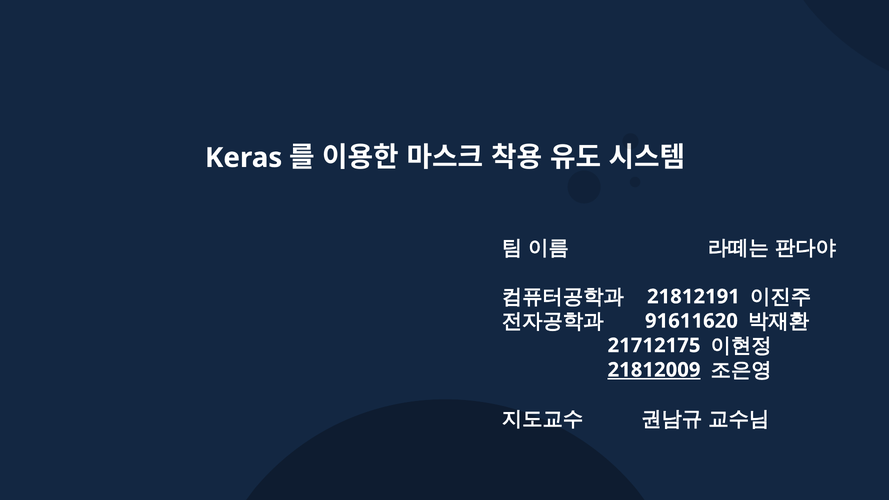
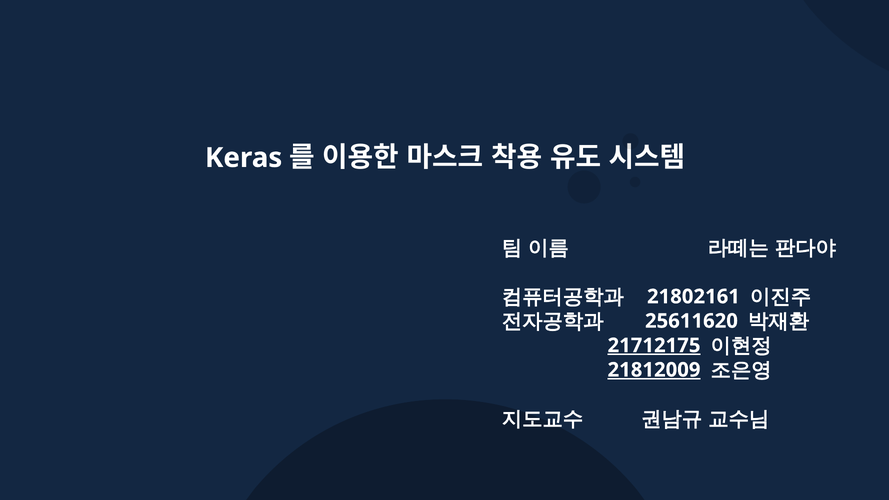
21812191: 21812191 -> 21802161 (693, 297)
91611620: 91611620 -> 25611620 (691, 321)
21712175 underline: none -> present (654, 345)
